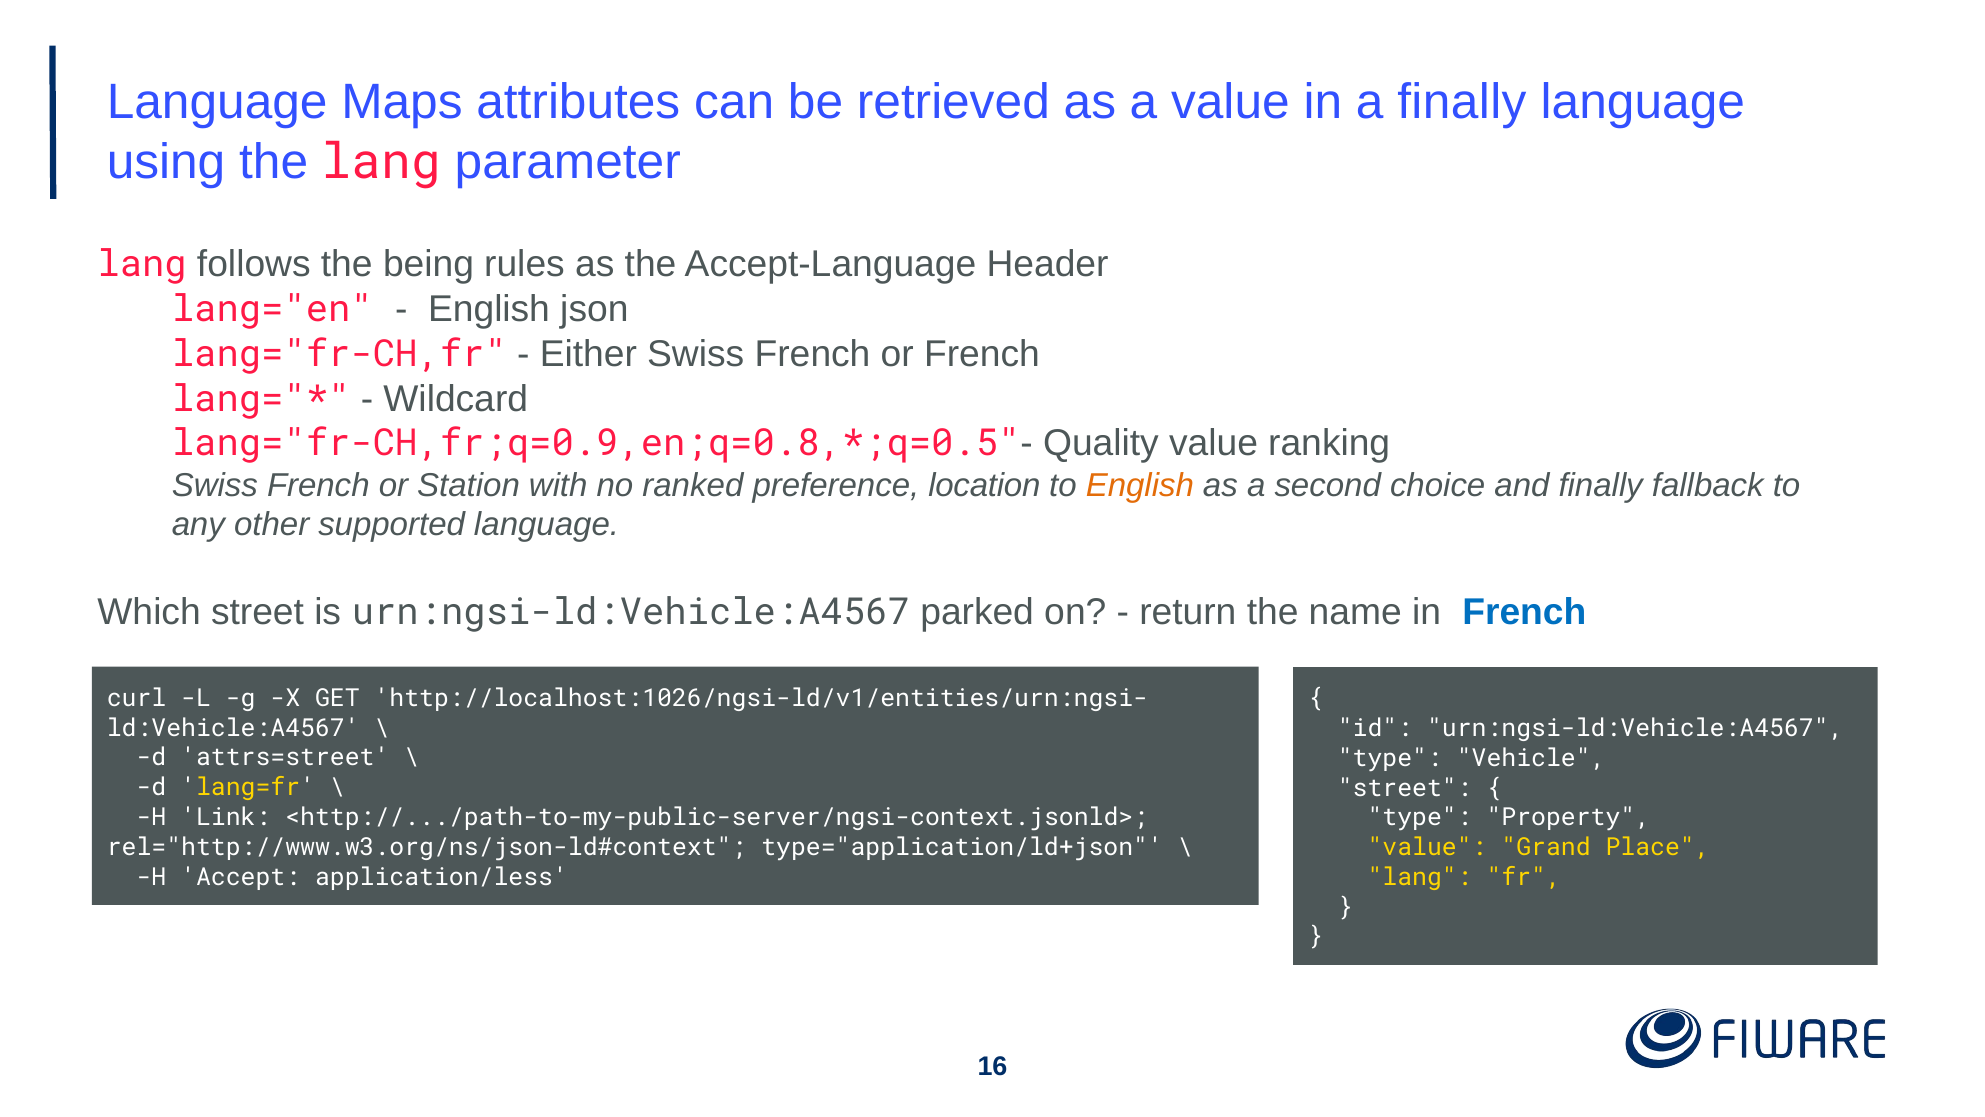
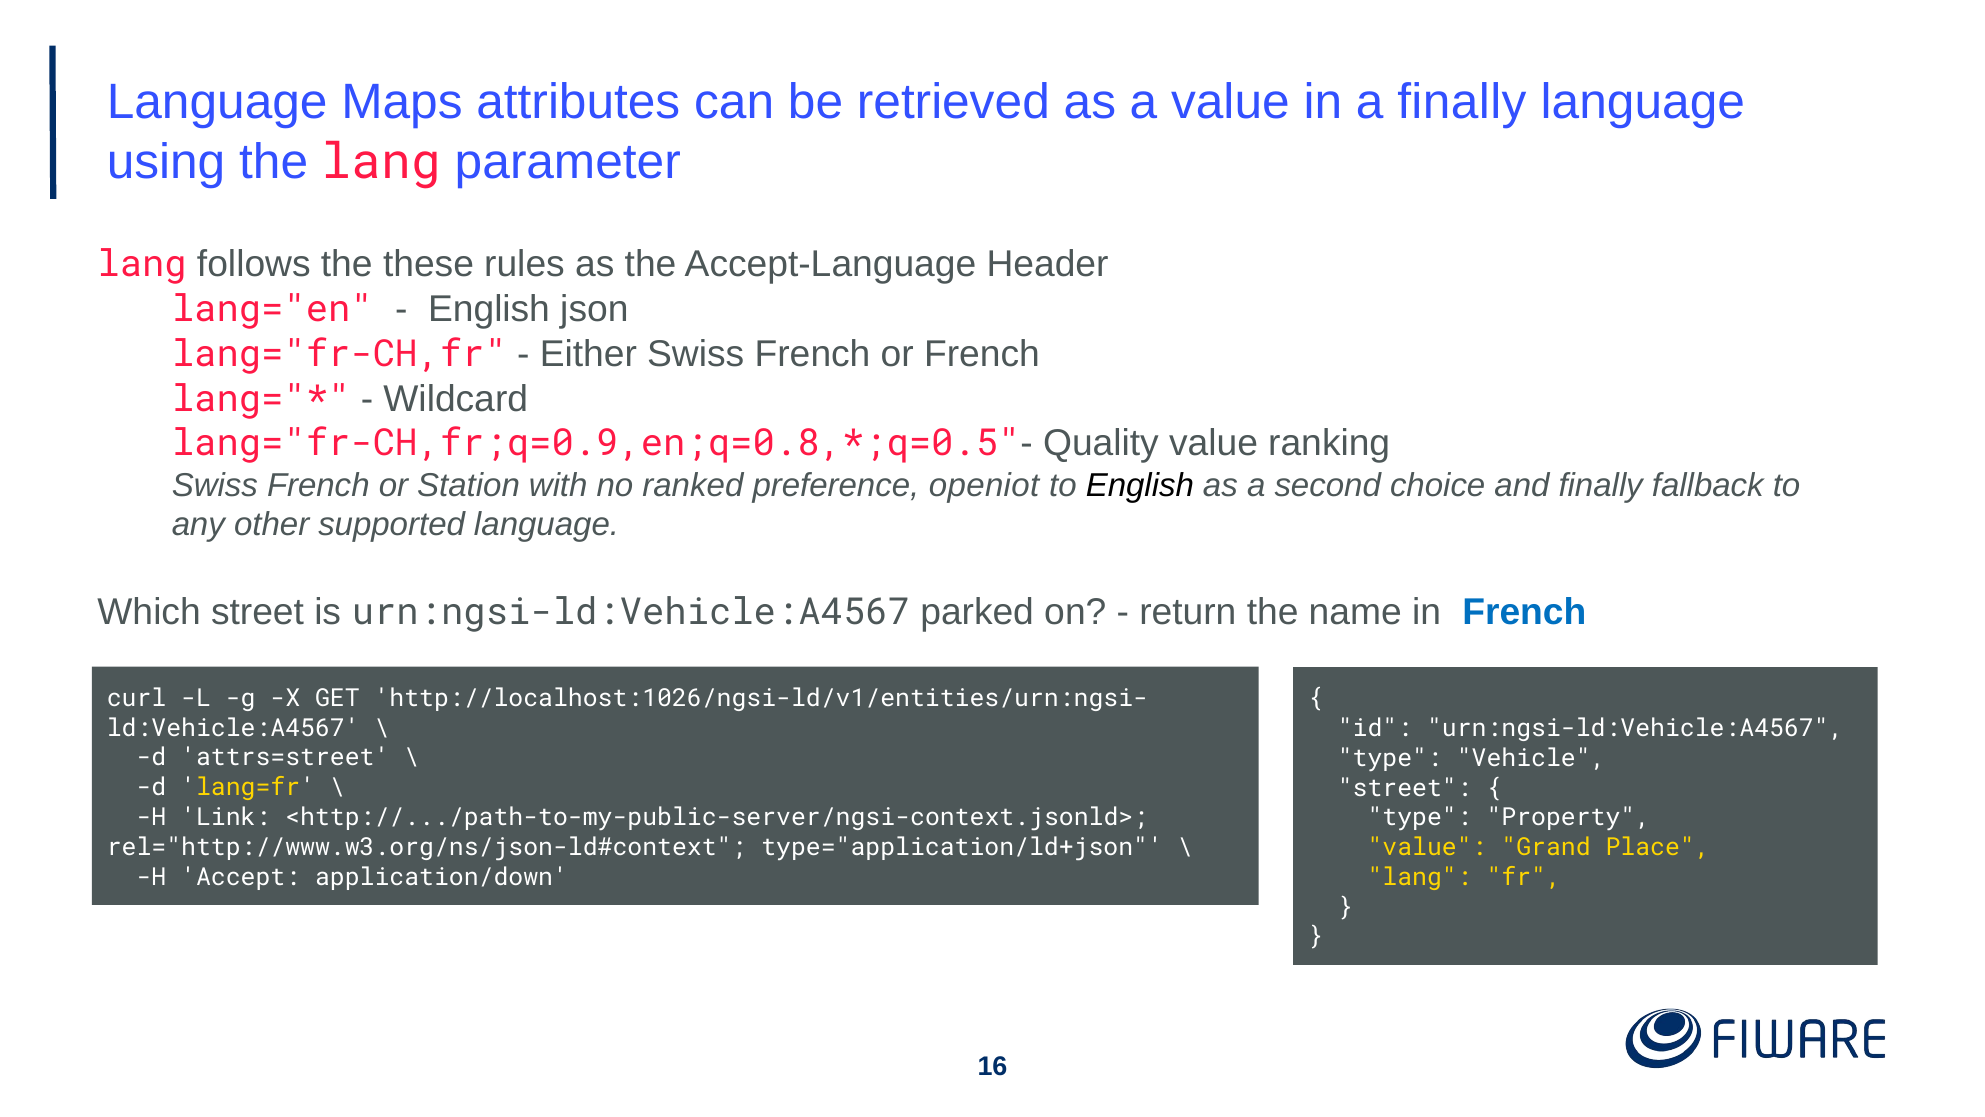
being: being -> these (429, 265)
location: location -> openiot (984, 485)
English colour: orange -> black (1140, 485)
application/less: application/less -> application/down (442, 877)
